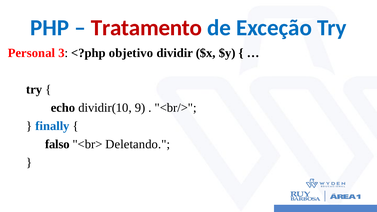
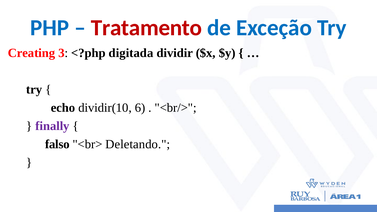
Personal: Personal -> Creating (31, 53)
objetivo: objetivo -> digitada (131, 53)
9: 9 -> 6 (140, 108)
finally colour: blue -> purple (52, 126)
